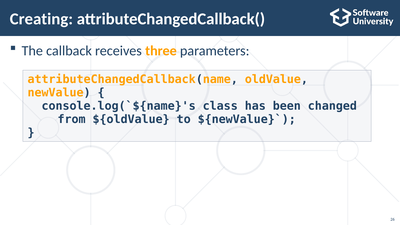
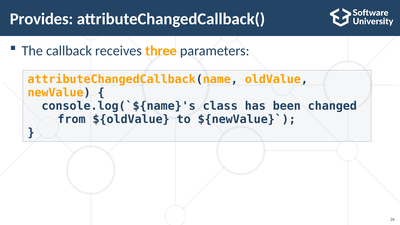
Creating: Creating -> Provides (41, 19)
